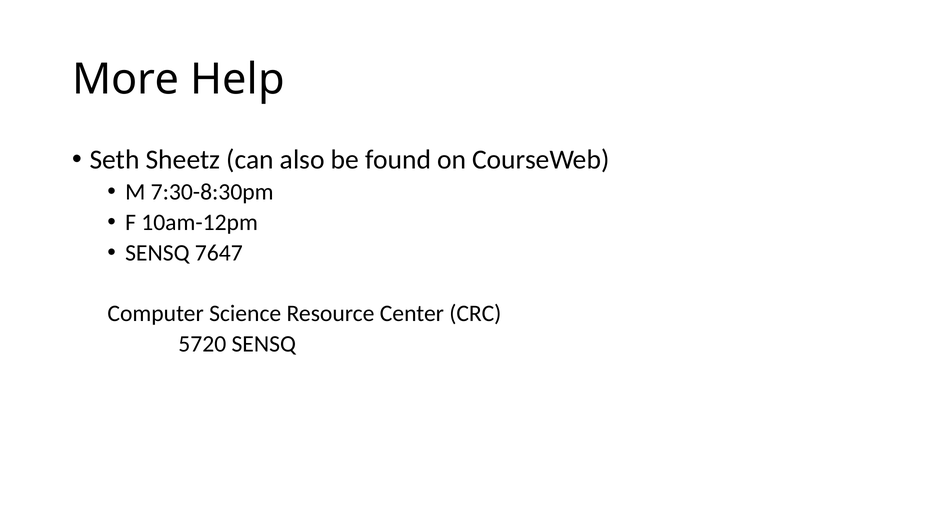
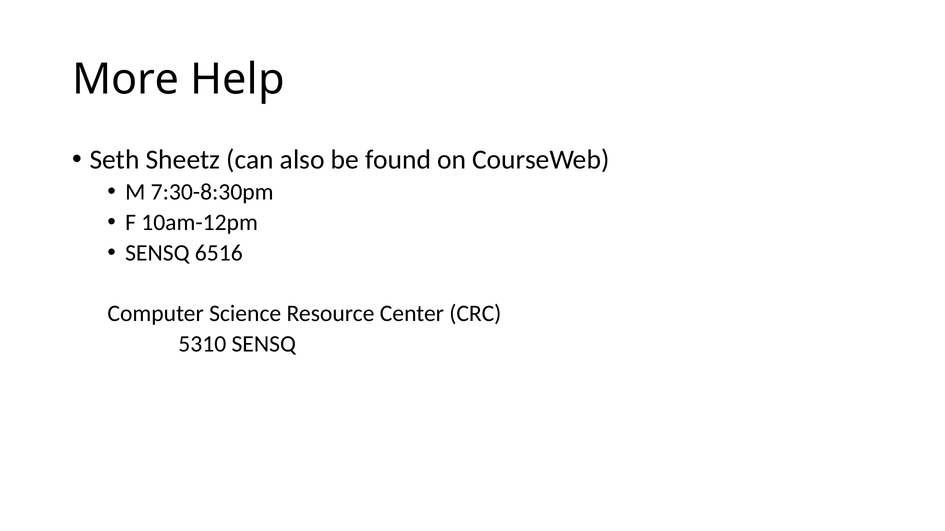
7647: 7647 -> 6516 (219, 253)
5720: 5720 -> 5310 (202, 344)
